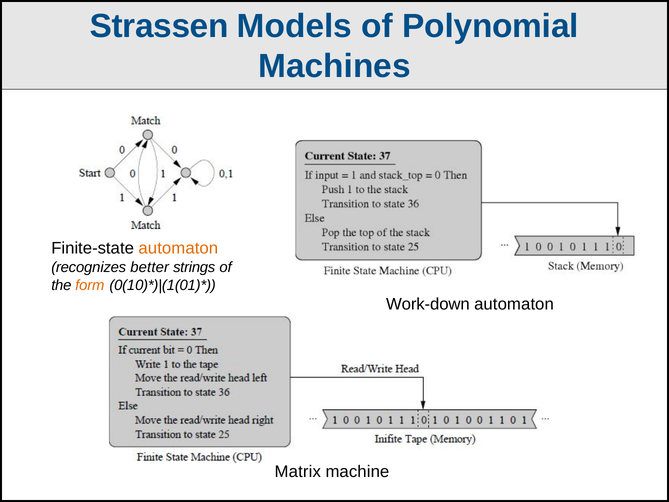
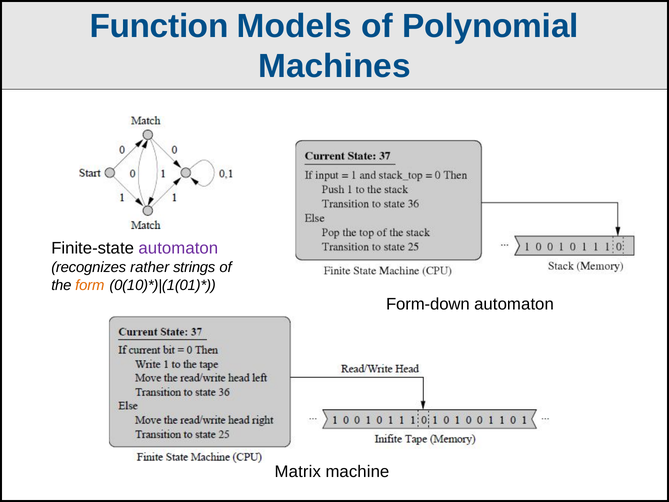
Strassen: Strassen -> Function (159, 26)
automaton colour: orange -> purple (178, 248)
better: better -> rather (150, 267)
Work-down: Work-down -> Form-down (428, 304)
